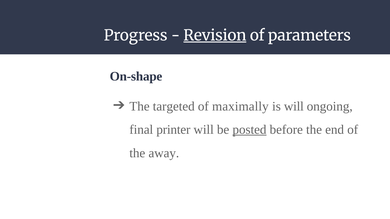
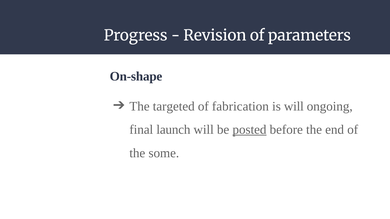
Revision underline: present -> none (215, 36)
maximally: maximally -> fabrication (240, 106)
printer: printer -> launch (173, 130)
away: away -> some (164, 153)
